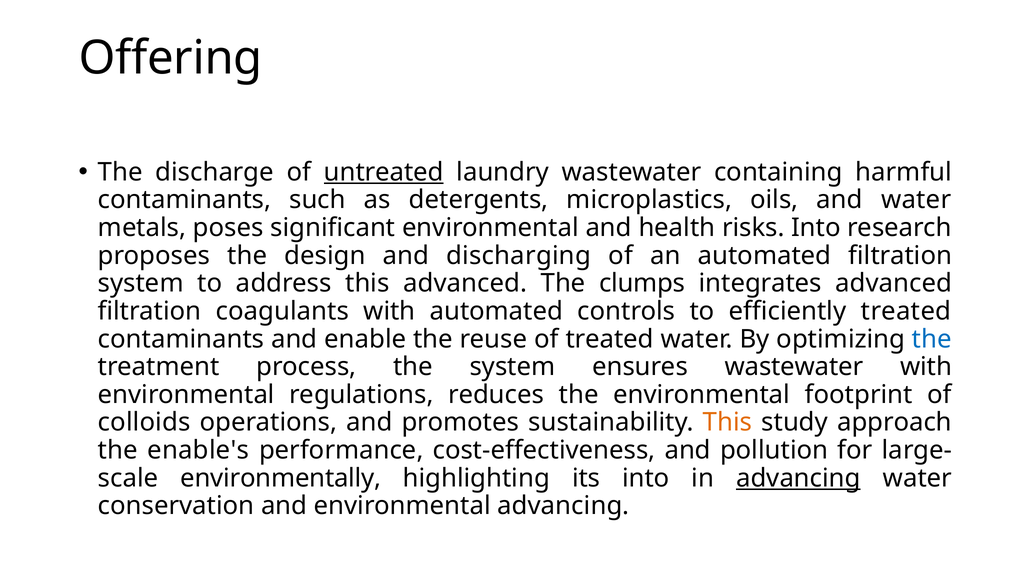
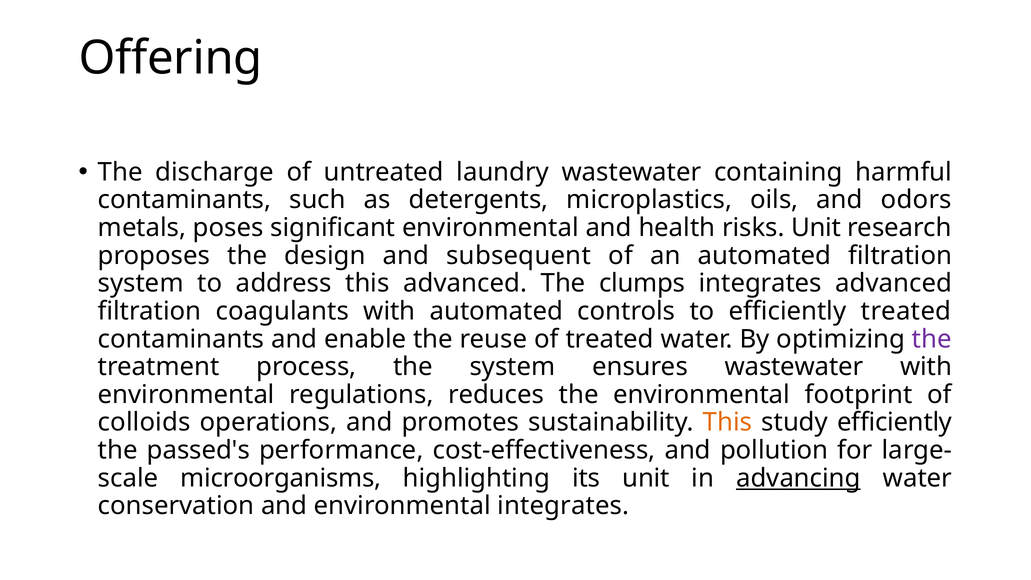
untreated underline: present -> none (384, 172)
and water: water -> odors (916, 200)
risks Into: Into -> Unit (816, 228)
discharging: discharging -> subsequent (519, 255)
the colour: blue -> purple (932, 339)
study approach: approach -> efficiently (895, 422)
enable's: enable's -> passed's (198, 450)
environmentally: environmentally -> microorganisms (281, 478)
its into: into -> unit (646, 478)
environmental advancing: advancing -> integrates (563, 506)
